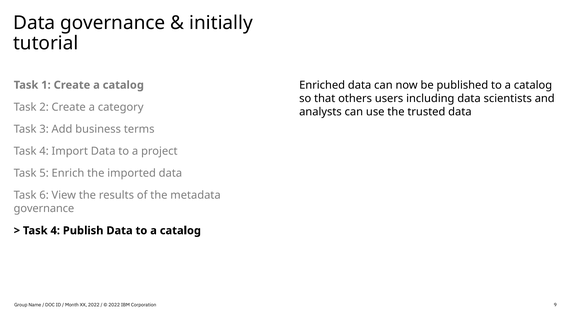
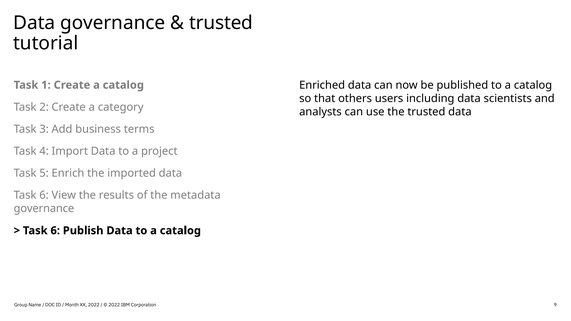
initially: initially -> trusted (221, 23)
4: 4 -> 6 (55, 231)
